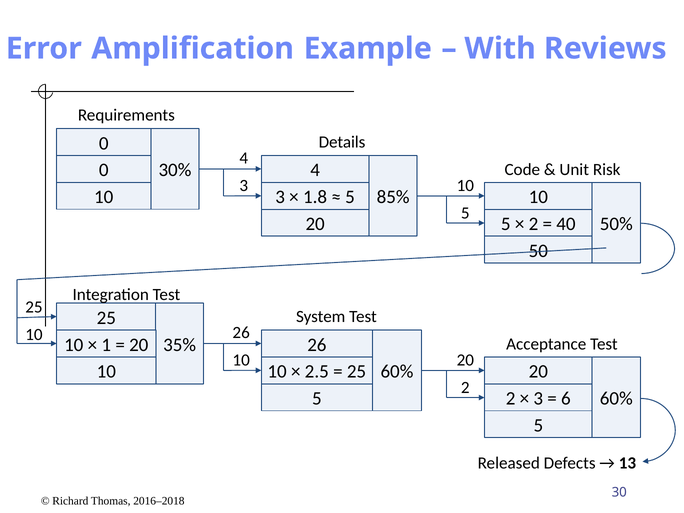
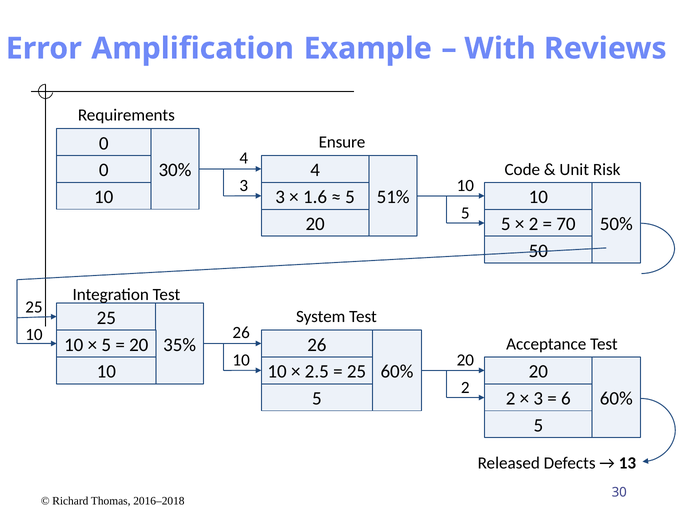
Details: Details -> Ensure (342, 142)
1.8: 1.8 -> 1.6 (315, 197)
85%: 85% -> 51% (393, 197)
40: 40 -> 70 (566, 224)
1: 1 -> 5 (106, 345)
